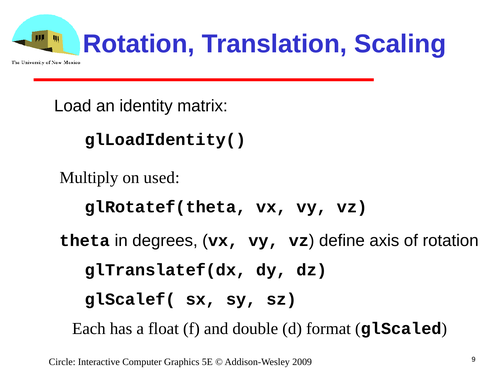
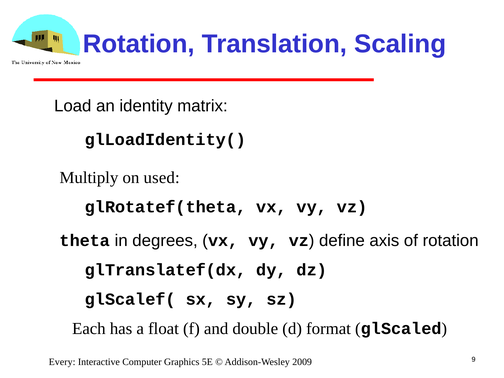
Circle: Circle -> Every (62, 362)
